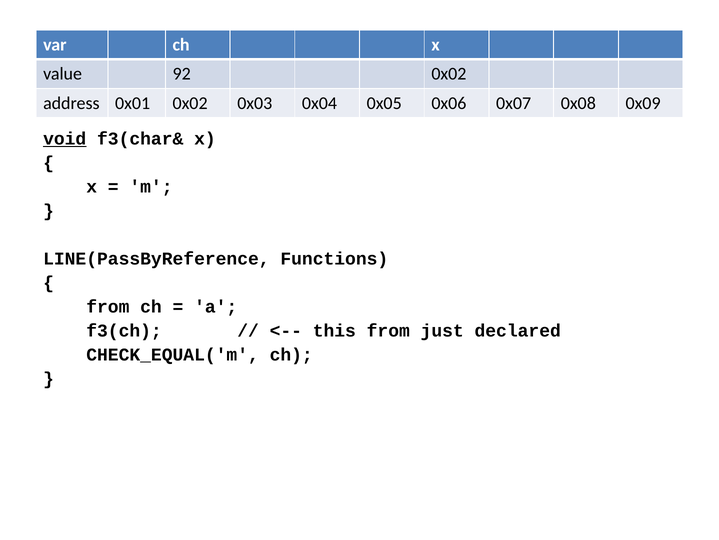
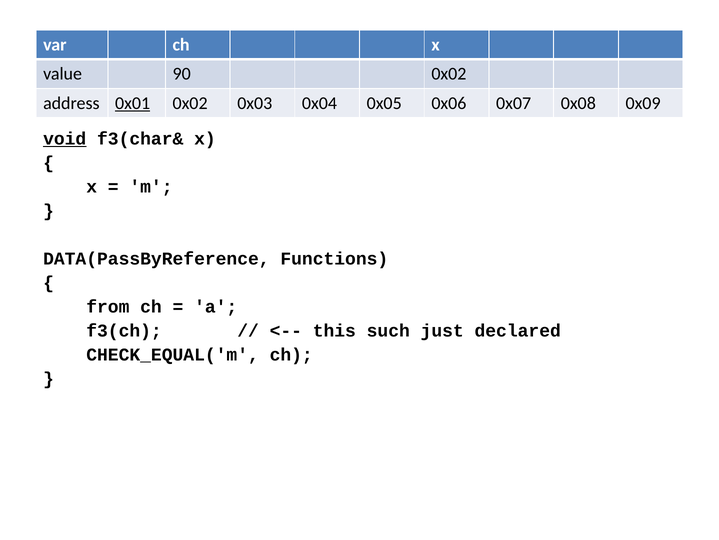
92: 92 -> 90 (182, 74)
0x01 underline: none -> present (133, 103)
LINE(PassByReference: LINE(PassByReference -> DATA(PassByReference (156, 258)
this from: from -> such (388, 330)
